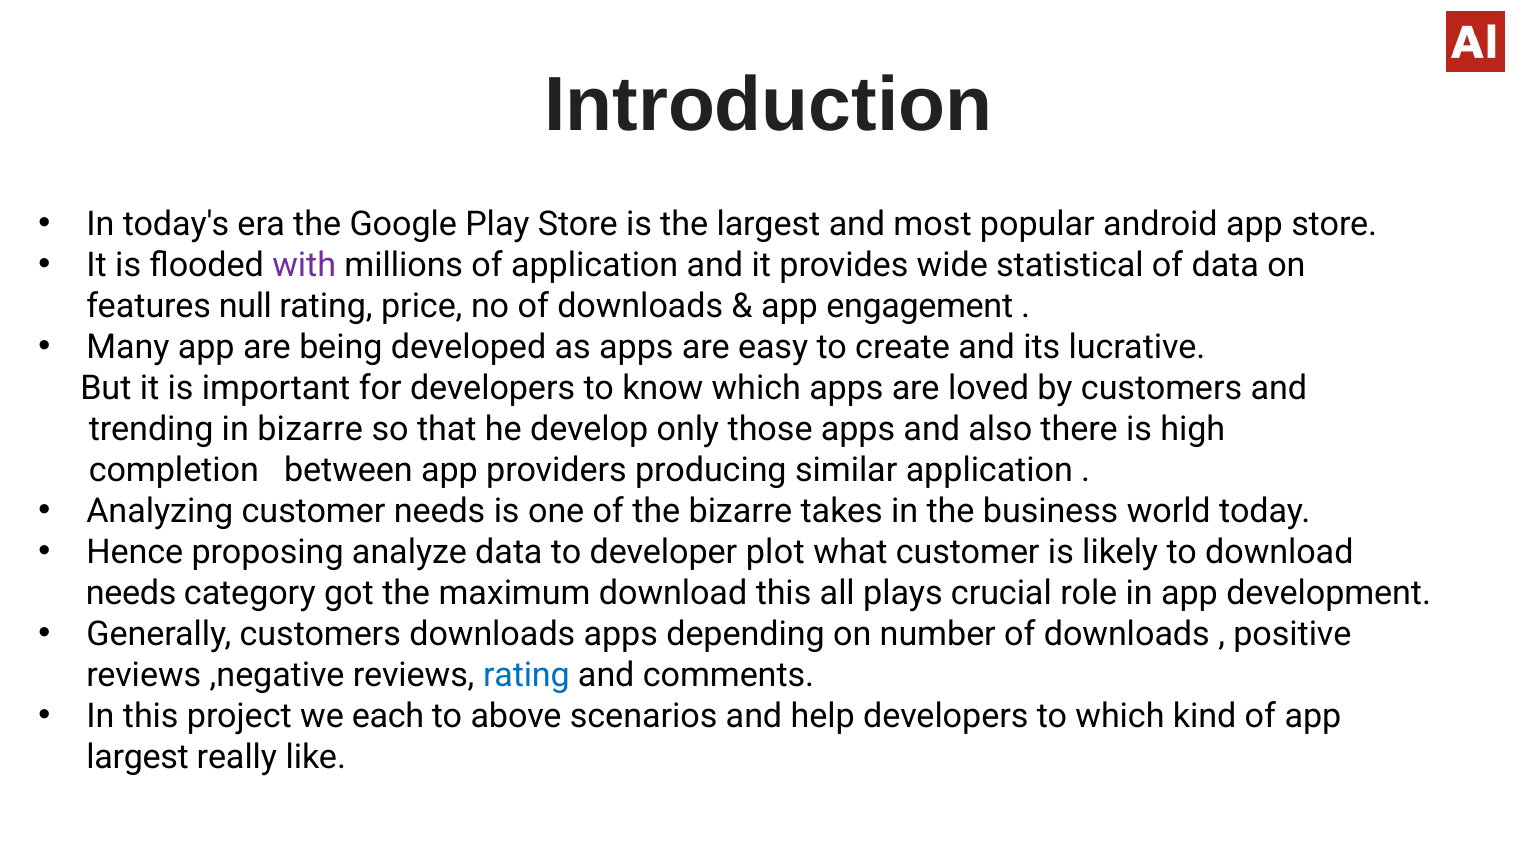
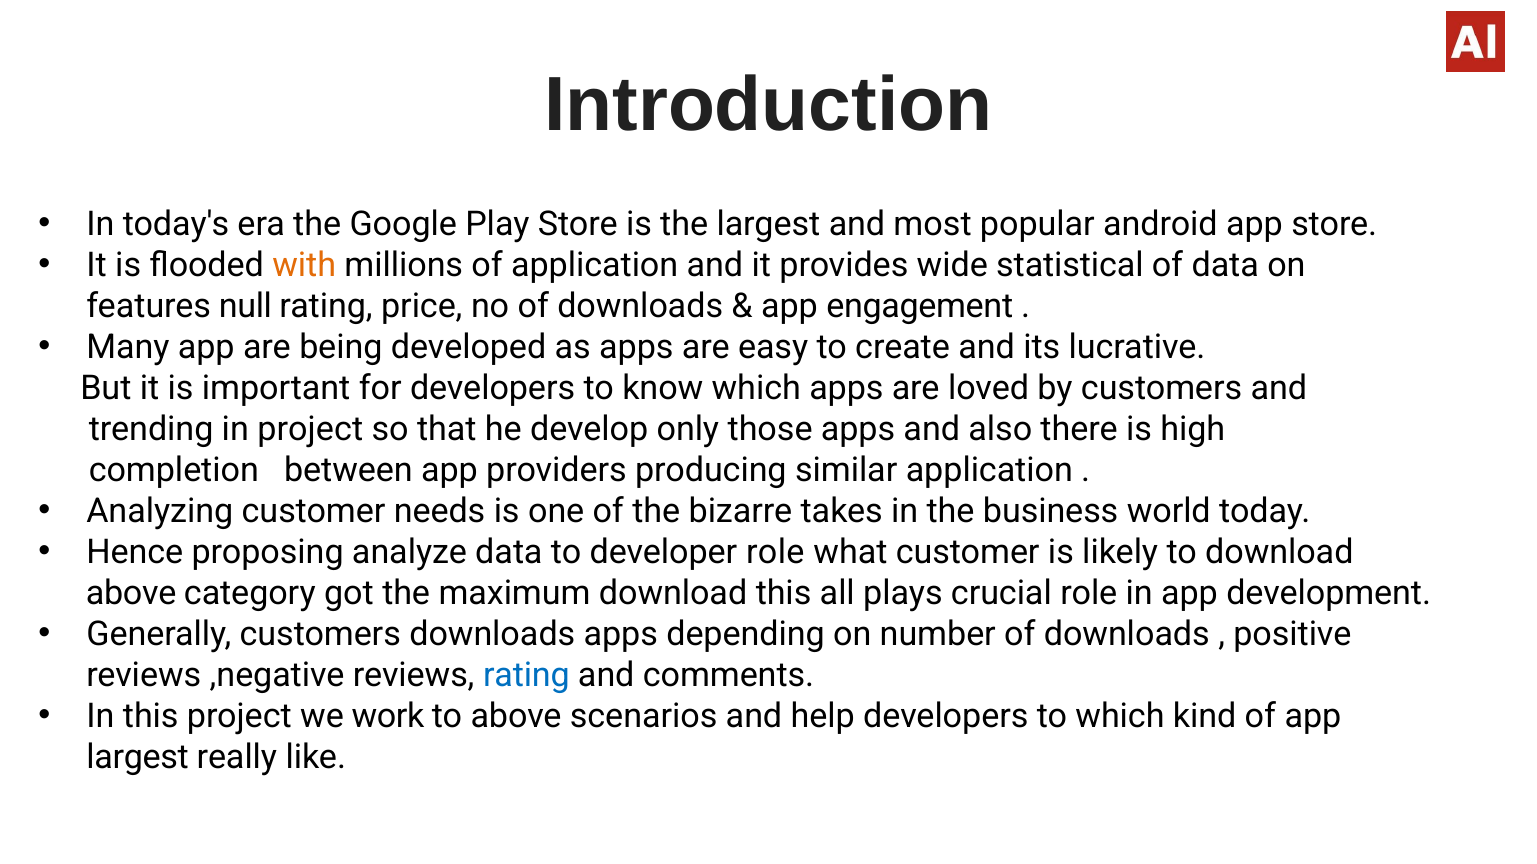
with colour: purple -> orange (304, 266)
in bizarre: bizarre -> project (310, 430)
developer plot: plot -> role (775, 552)
needs: needs -> above (131, 593)
each: each -> work (388, 716)
